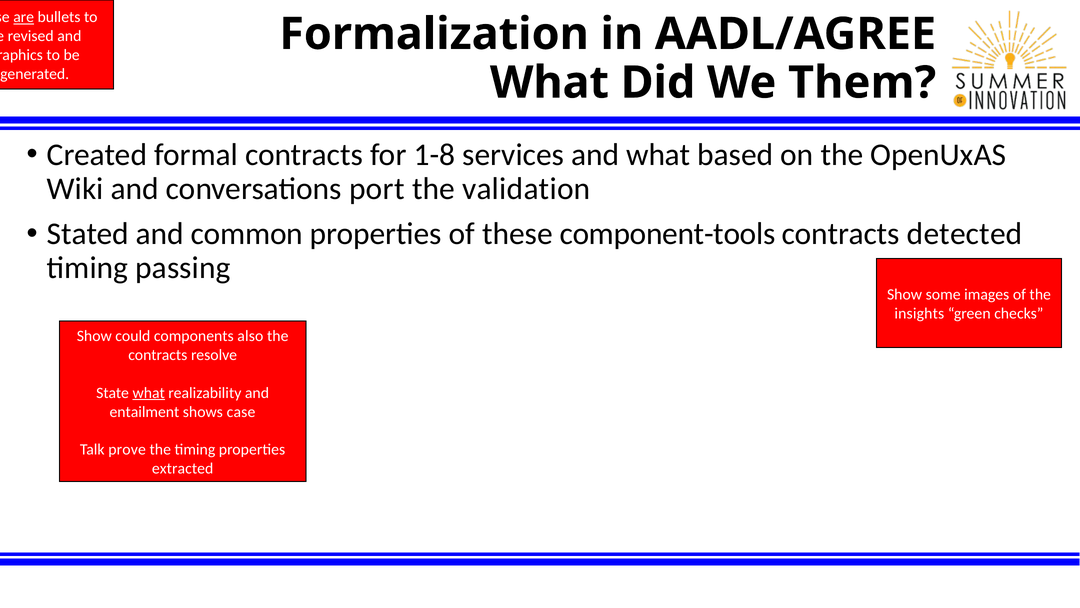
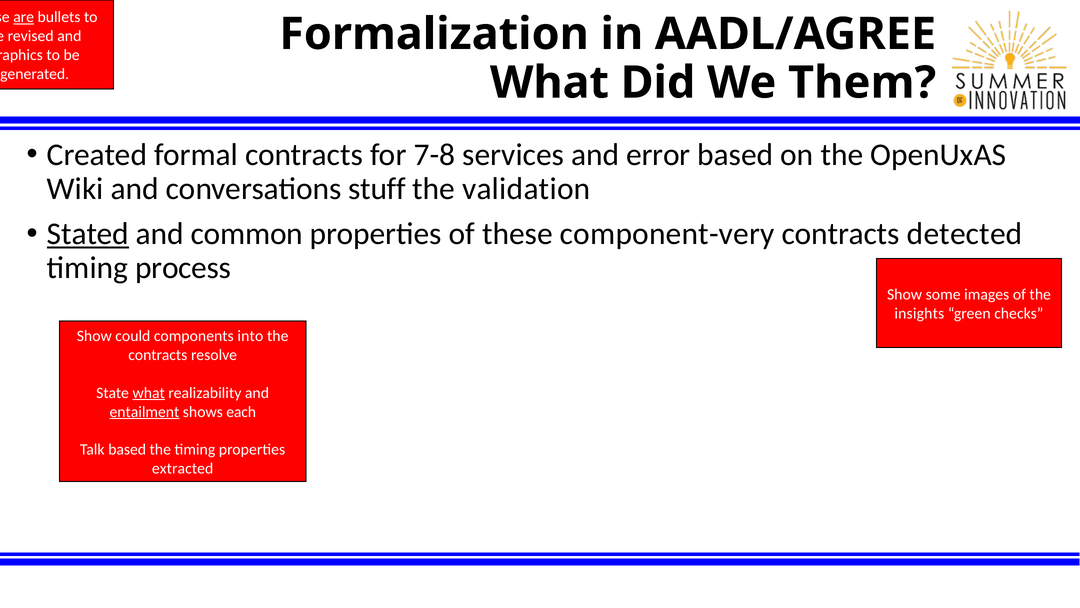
1-8: 1-8 -> 7-8 (434, 155)
and what: what -> error (658, 155)
port: port -> stuff (377, 189)
Stated underline: none -> present (88, 234)
component-tools: component-tools -> component-very (667, 234)
passing: passing -> process (183, 268)
also: also -> into (250, 336)
entailment underline: none -> present (144, 412)
case: case -> each (241, 412)
Talk prove: prove -> based (127, 449)
